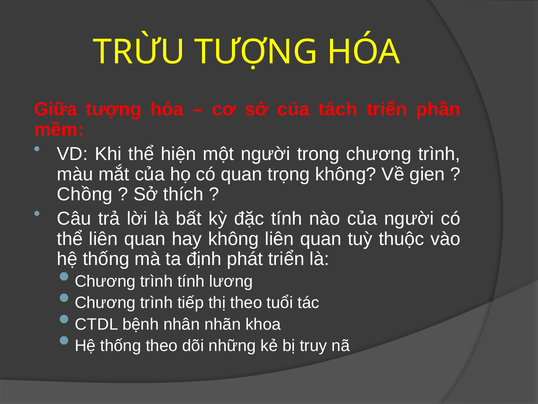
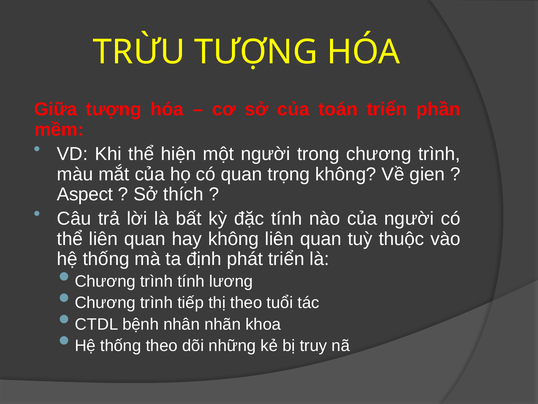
tách: tách -> toán (338, 109)
Chồng: Chồng -> Aspect (85, 194)
